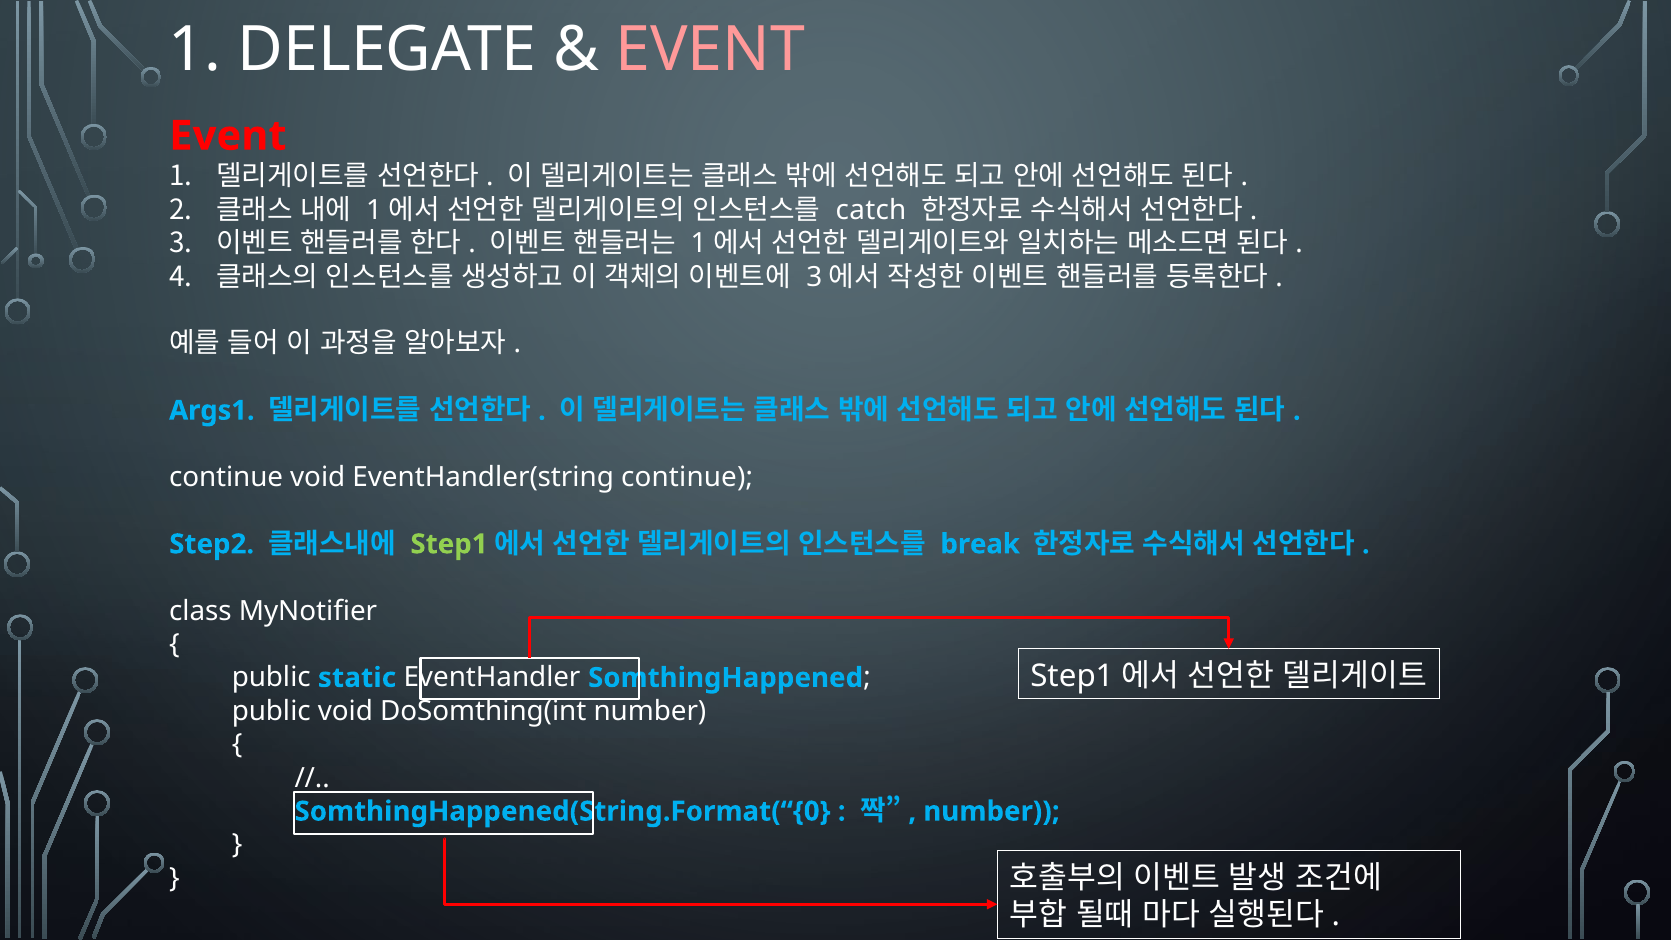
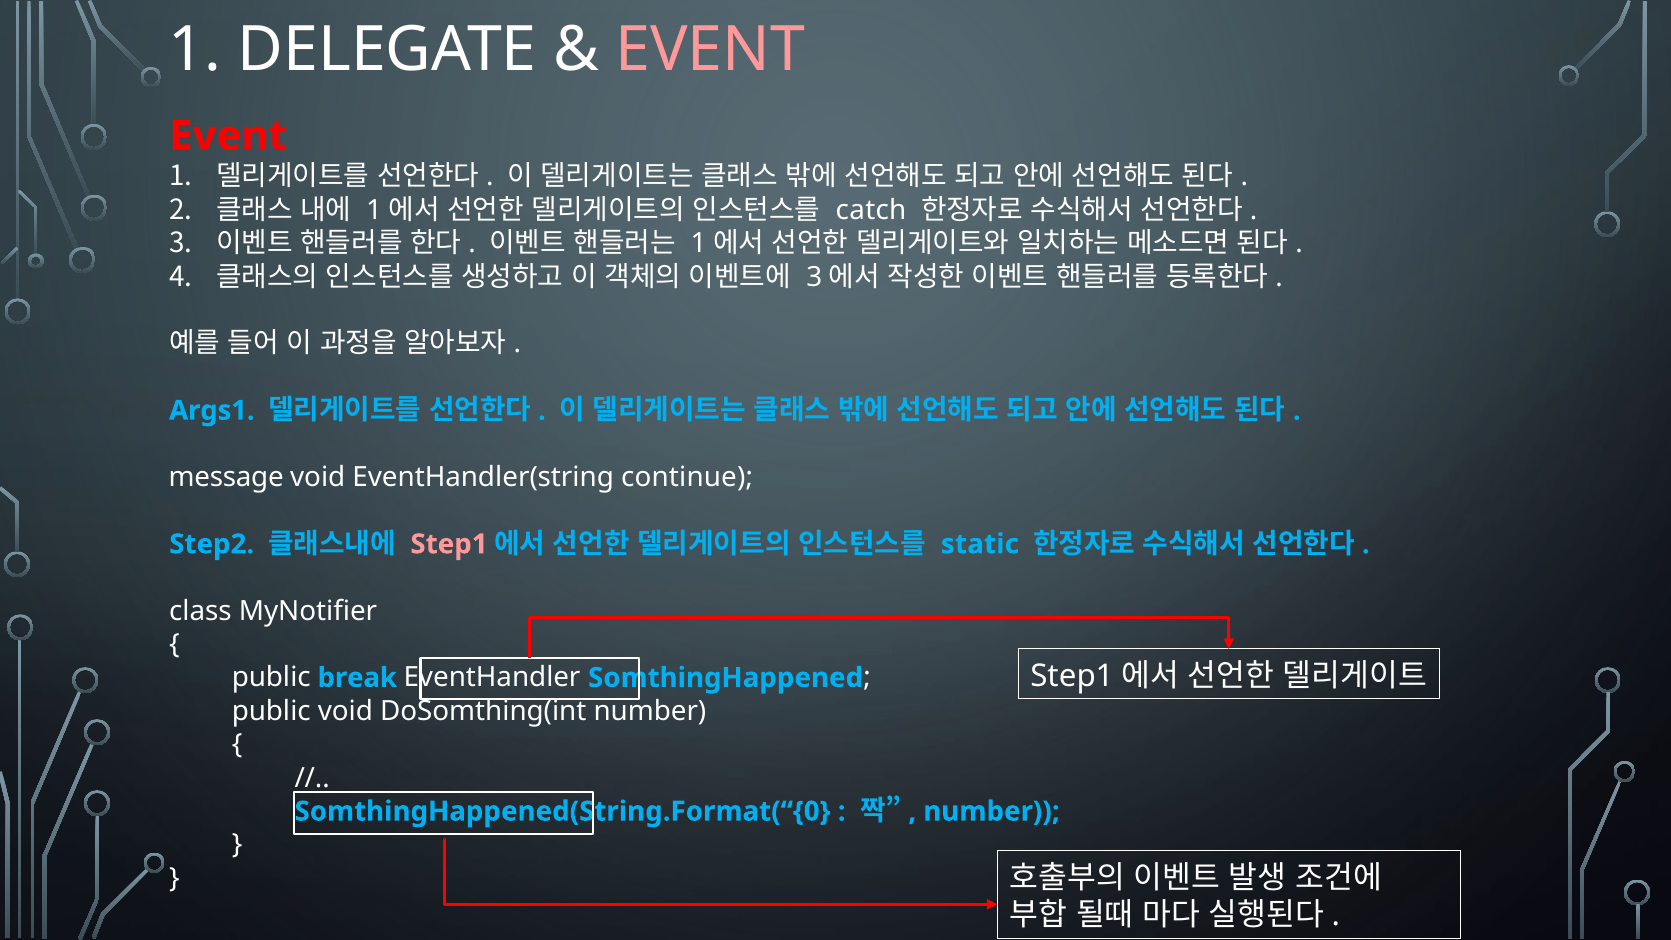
continue: continue -> message (226, 477)
Step1 colour: light green -> pink (449, 544)
break: break -> static (980, 544)
static: static -> break (357, 678)
